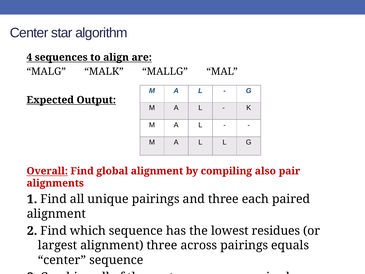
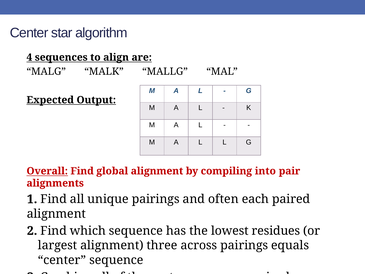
compiling also: also -> into (265, 171)
and three: three -> often (223, 199)
